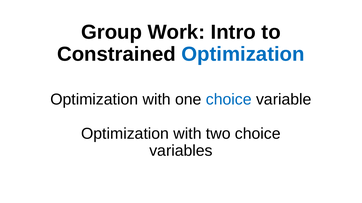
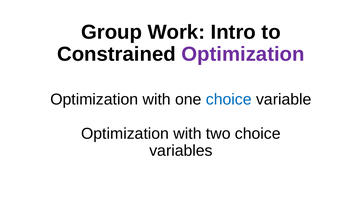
Optimization colour: blue -> purple (243, 54)
